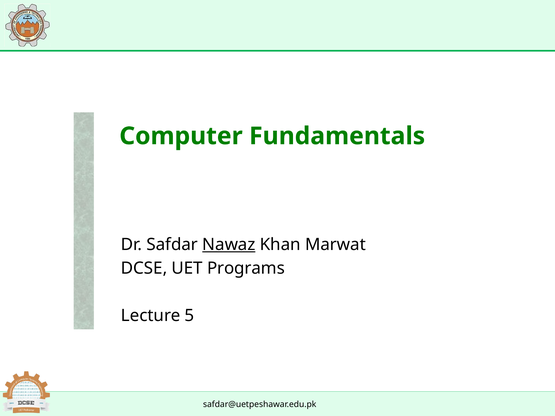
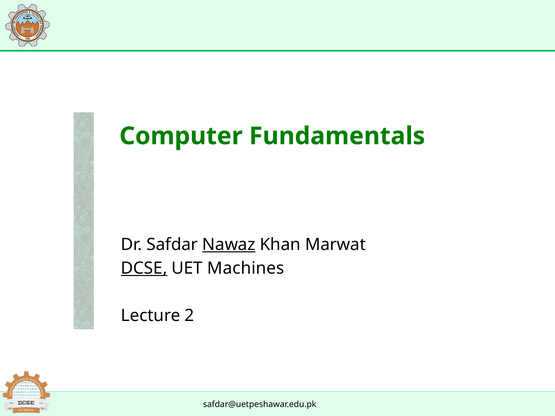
DCSE underline: none -> present (144, 268)
Programs: Programs -> Machines (246, 268)
5: 5 -> 2 (189, 316)
